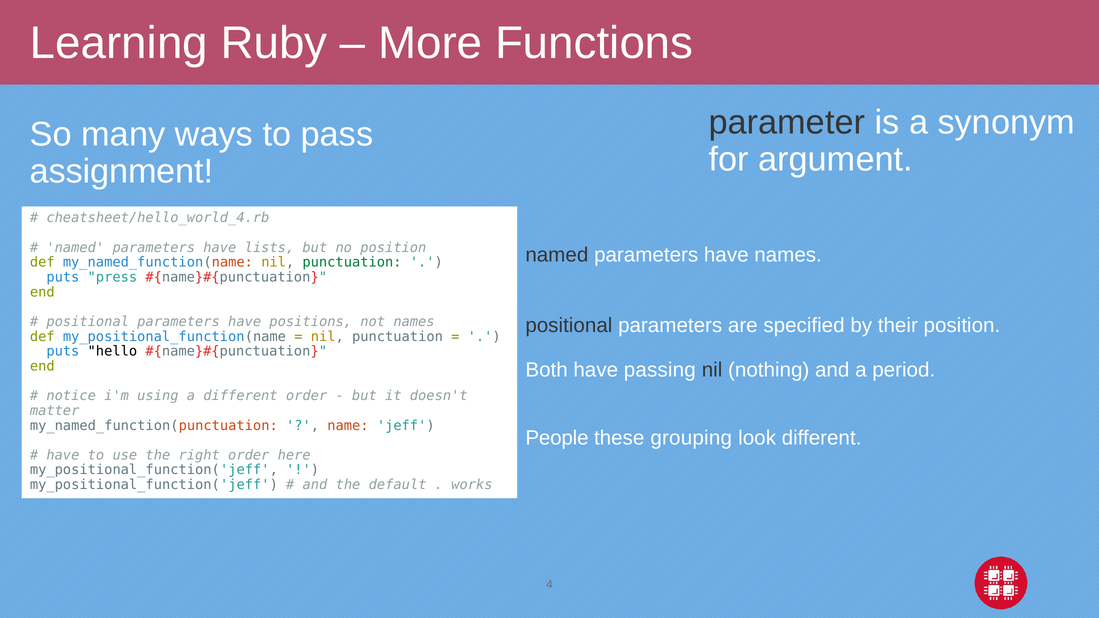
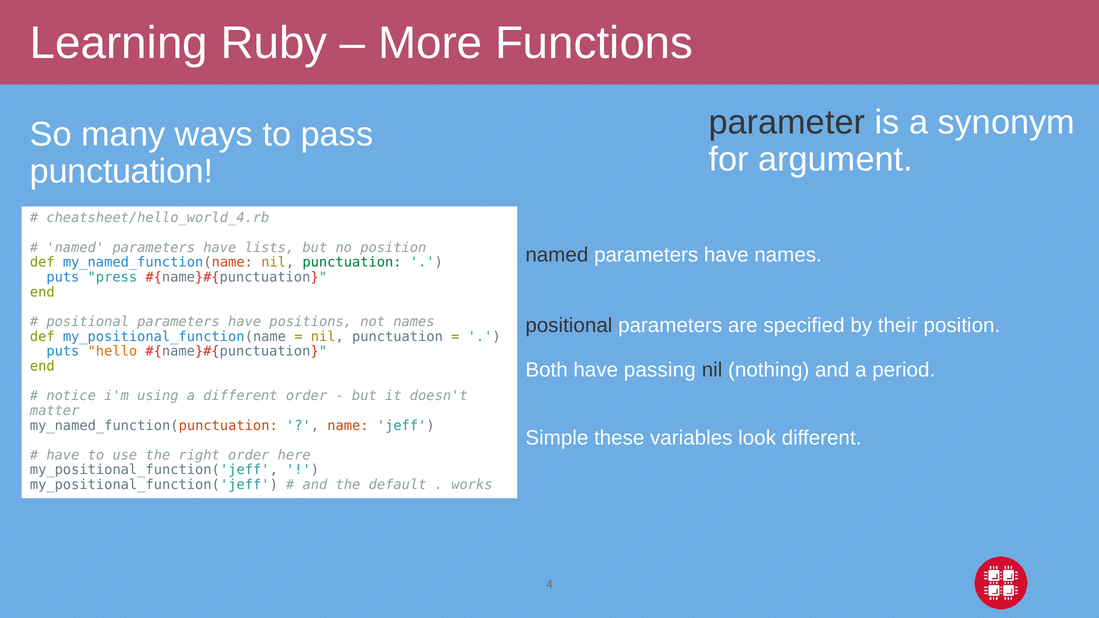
assignment: assignment -> punctuation (122, 172)
hello colour: black -> orange (112, 351)
People: People -> Simple (557, 438)
grouping: grouping -> variables (691, 438)
